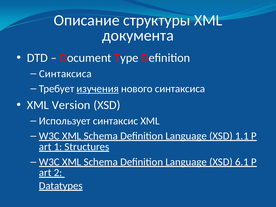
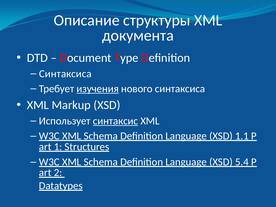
Version: Version -> Markup (71, 105)
синтаксис underline: none -> present (115, 121)
6.1: 6.1 -> 5.4 (242, 162)
